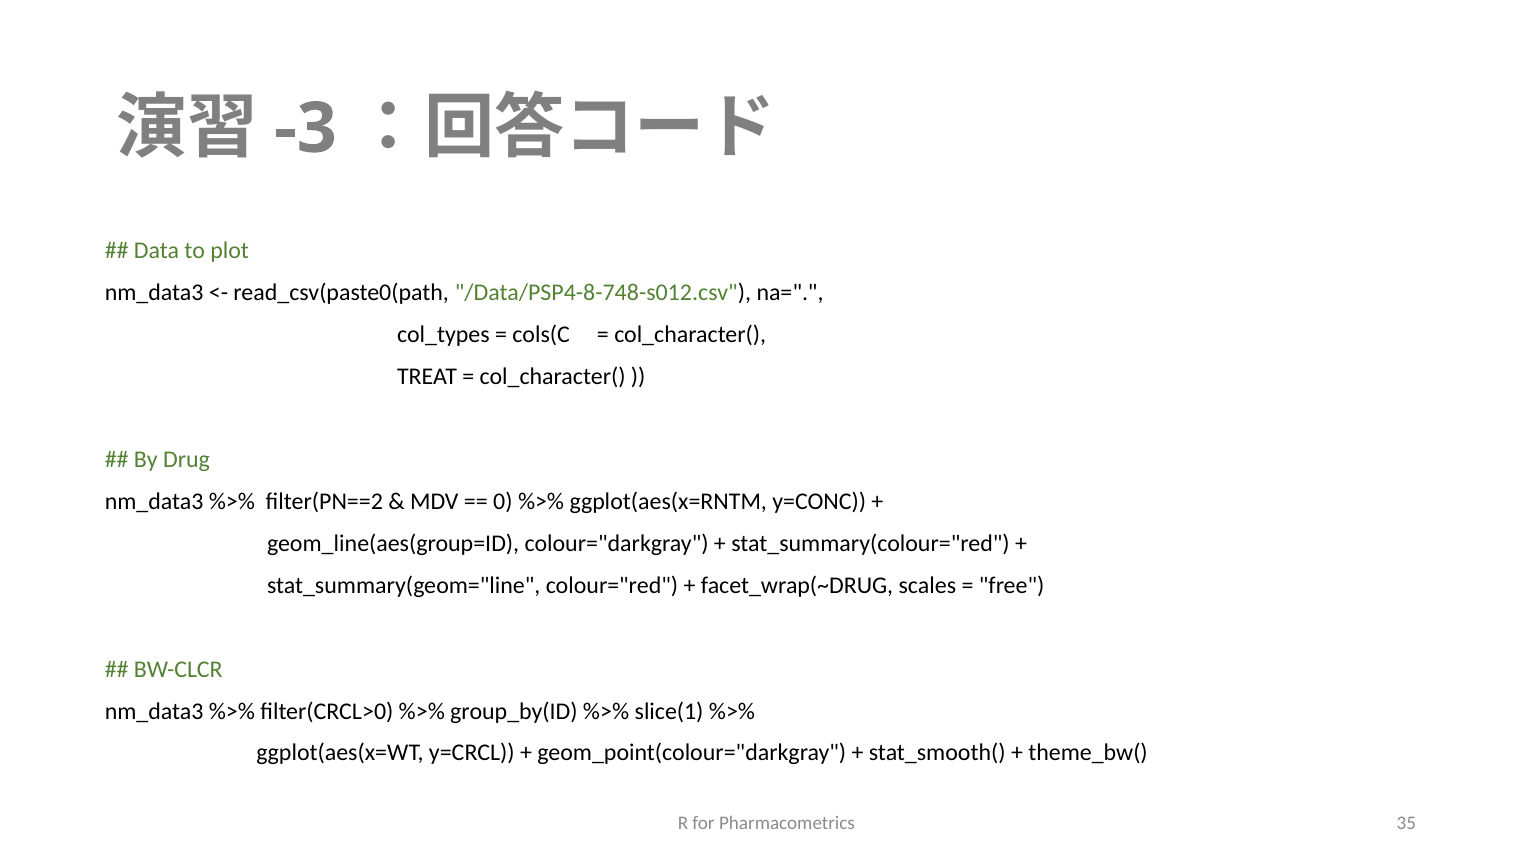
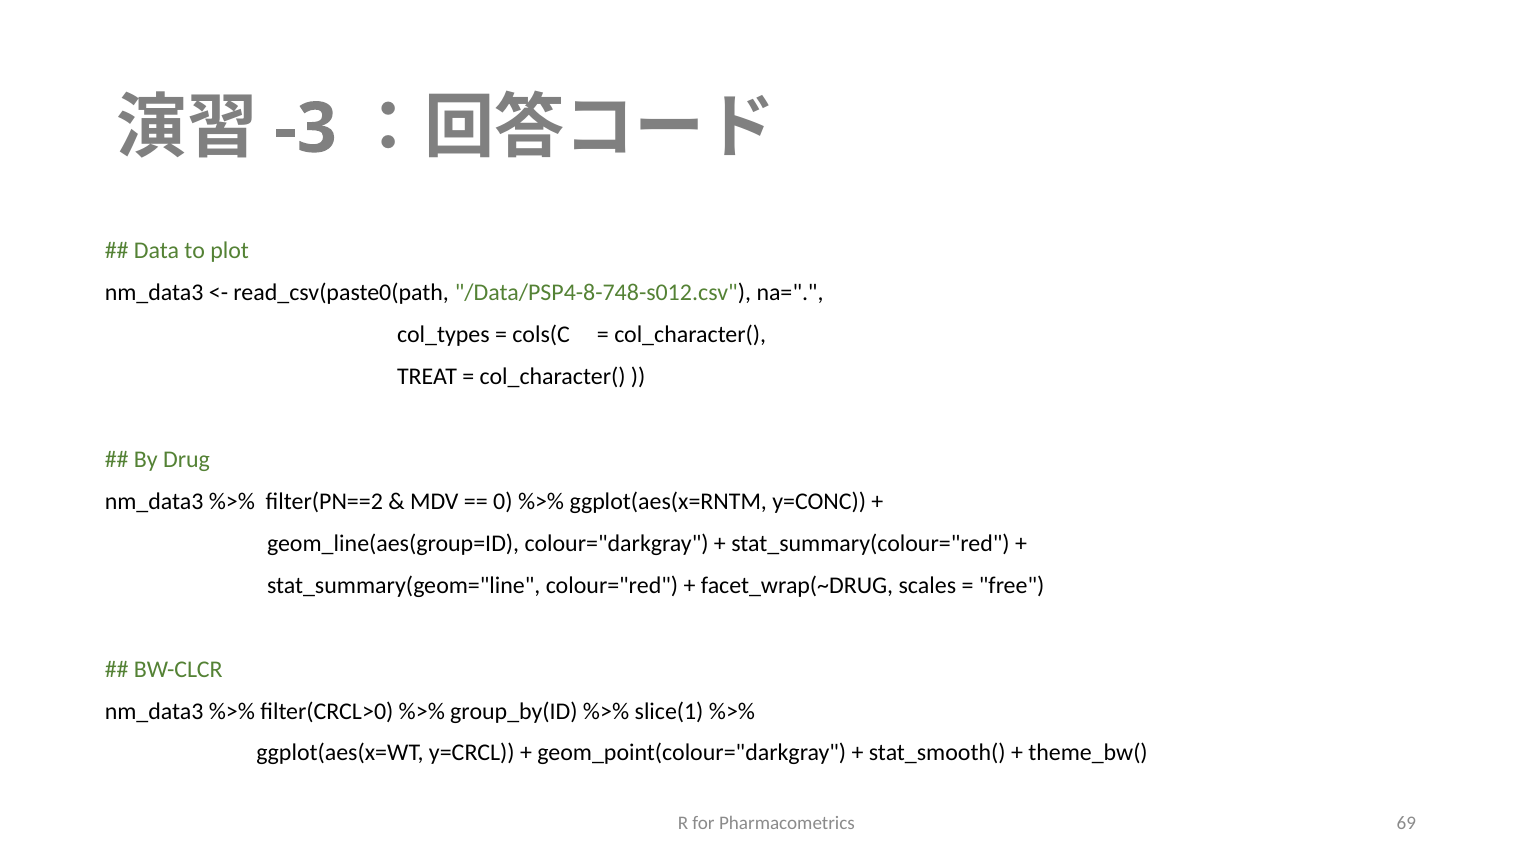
35: 35 -> 69 (1406, 823)
